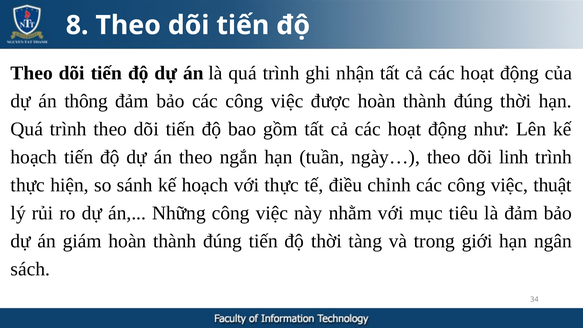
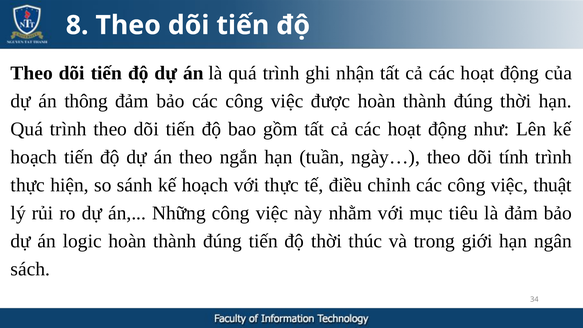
linh: linh -> tính (514, 157)
giám: giám -> logic (82, 241)
tàng: tàng -> thúc (365, 241)
